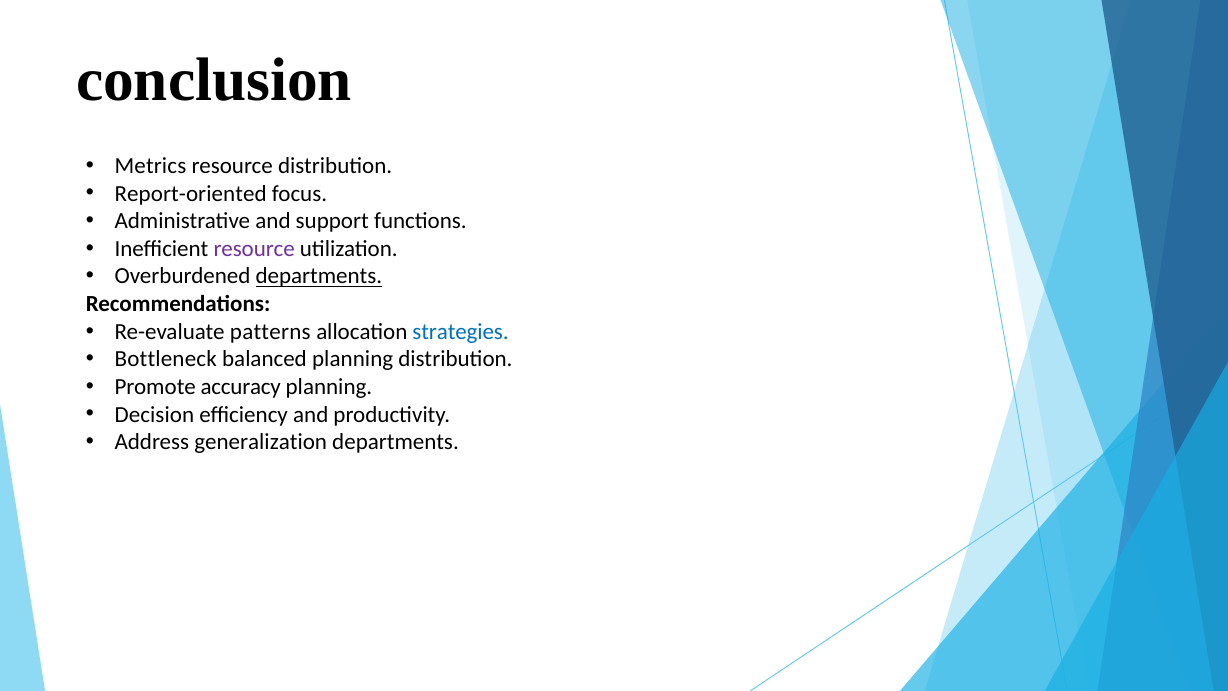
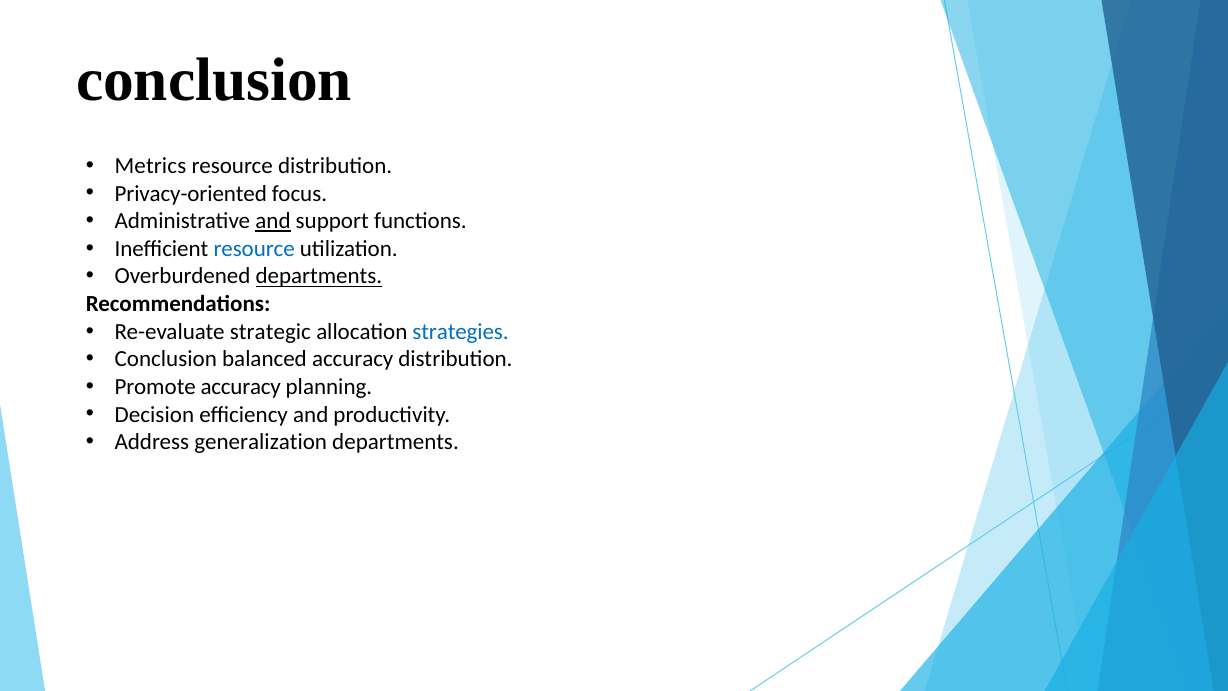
Report-oriented: Report-oriented -> Privacy-oriented (191, 193)
and underline: none -> present (273, 221)
resource colour: purple -> blue (254, 249)
patterns: patterns -> strategic (270, 332)
Bottleneck: Bottleneck -> Conclusion (166, 359)
balanced planning: planning -> accuracy (353, 359)
